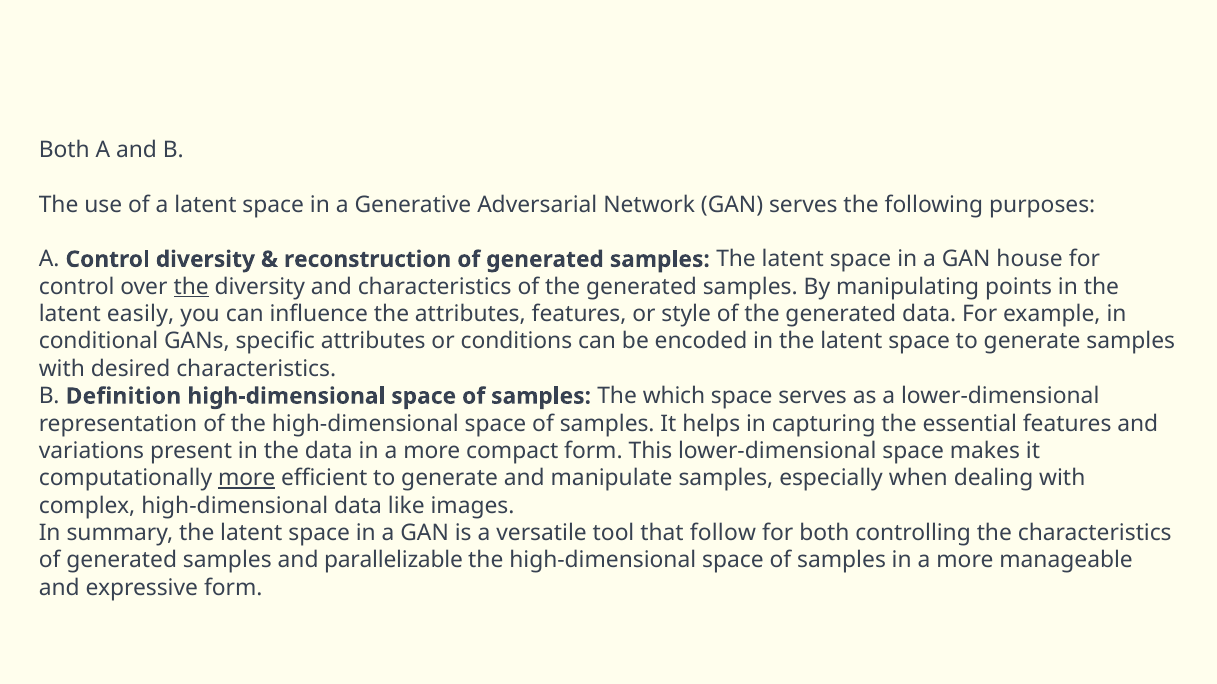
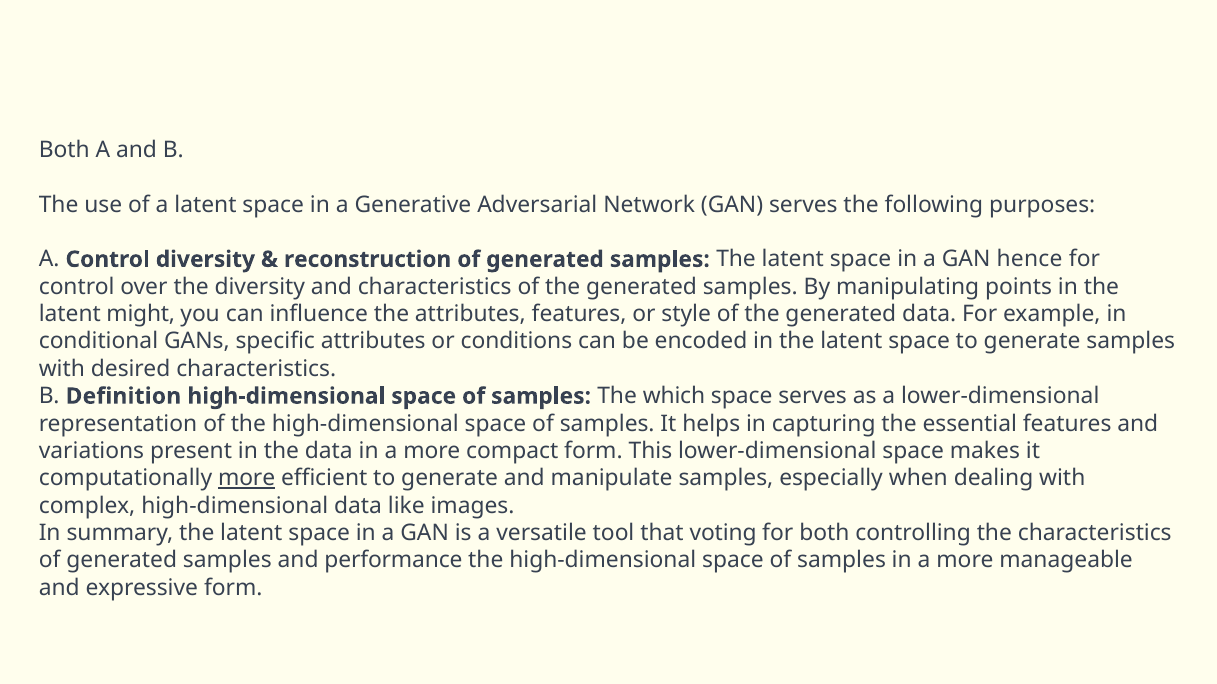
house: house -> hence (1030, 260)
the underline: present -> none (191, 287)
easily: easily -> might (141, 314)
follow: follow -> voting (723, 533)
parallelizable: parallelizable -> performance (393, 561)
